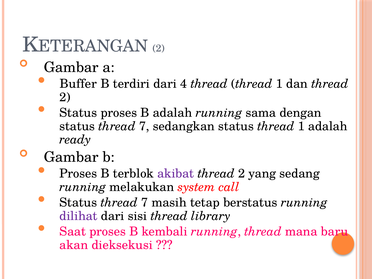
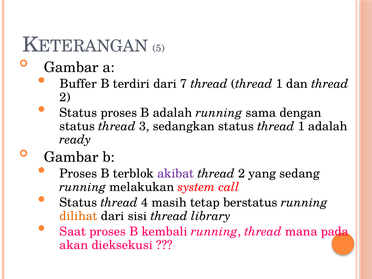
2: 2 -> 5 (159, 48)
4: 4 -> 7 (184, 84)
7: 7 -> 3 (144, 126)
7: 7 -> 4 (145, 203)
dilihat colour: purple -> orange (79, 216)
baru: baru -> pada (335, 232)
